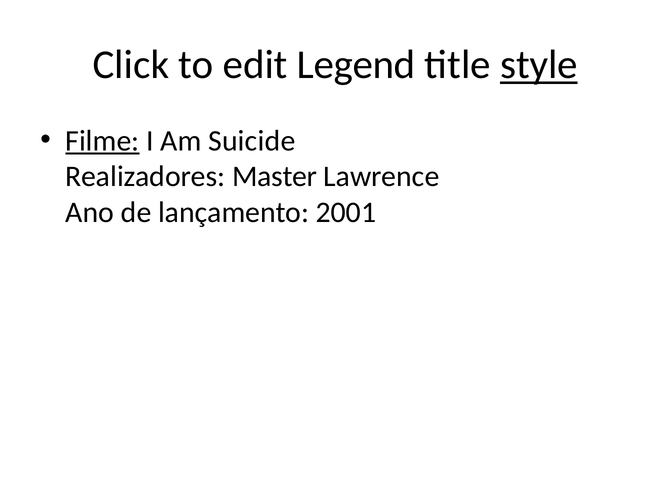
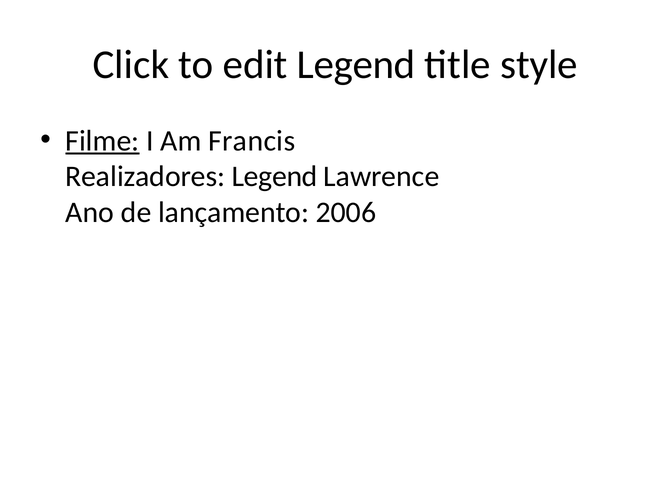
style underline: present -> none (539, 65)
Suicide: Suicide -> Francis (252, 141)
Realizadores Master: Master -> Legend (275, 177)
2001: 2001 -> 2006 (346, 212)
